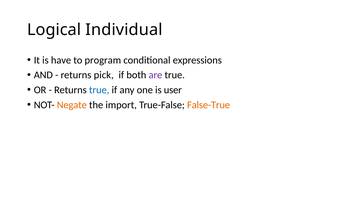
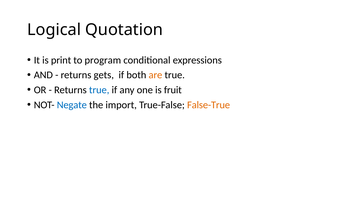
Individual: Individual -> Quotation (124, 30)
have: have -> print (61, 60)
pick: pick -> gets (104, 75)
are colour: purple -> orange (155, 75)
user: user -> fruit (173, 90)
Negate colour: orange -> blue (72, 105)
